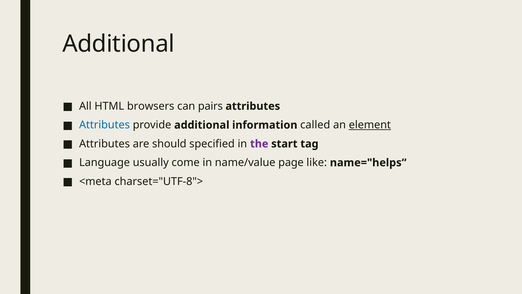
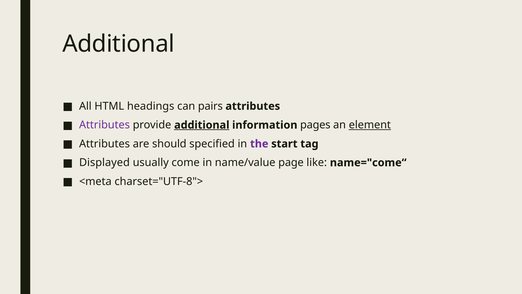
browsers: browsers -> headings (151, 106)
Attributes colour: blue -> purple (104, 125)
additional underline: none -> present (202, 125)
called: called -> pages (315, 125)
Language: Language -> Displayed (104, 162)
name="helps“: name="helps“ -> name="come“ (368, 162)
